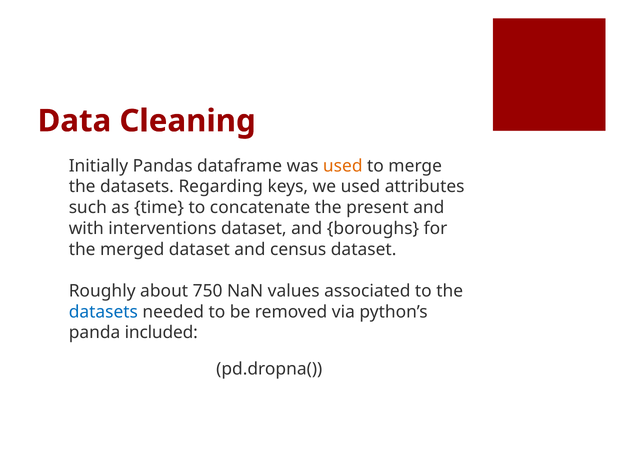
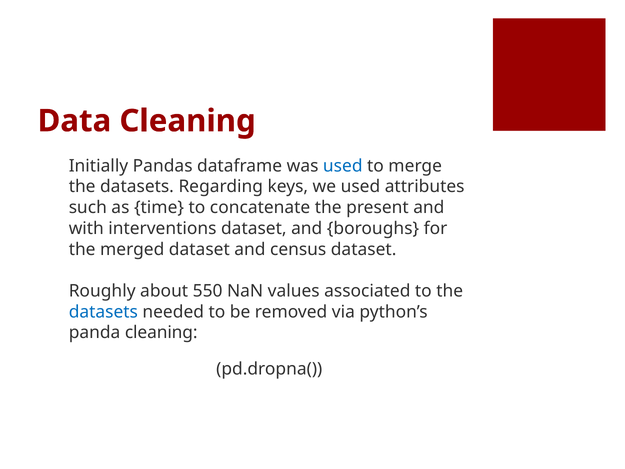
used colour: orange -> blue (343, 166)
750: 750 -> 550 (208, 291)
panda included: included -> cleaning (161, 333)
